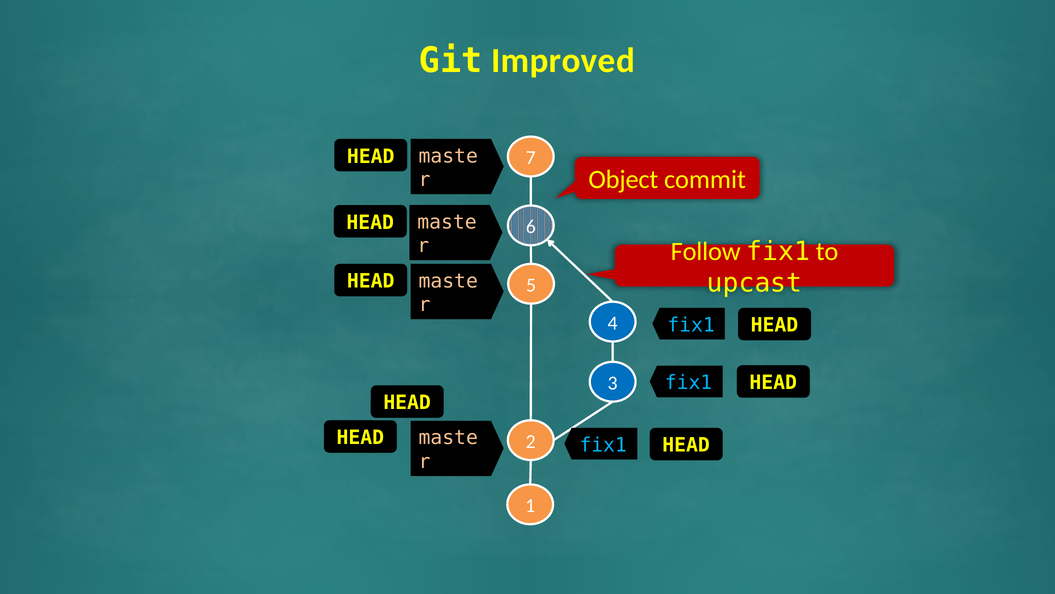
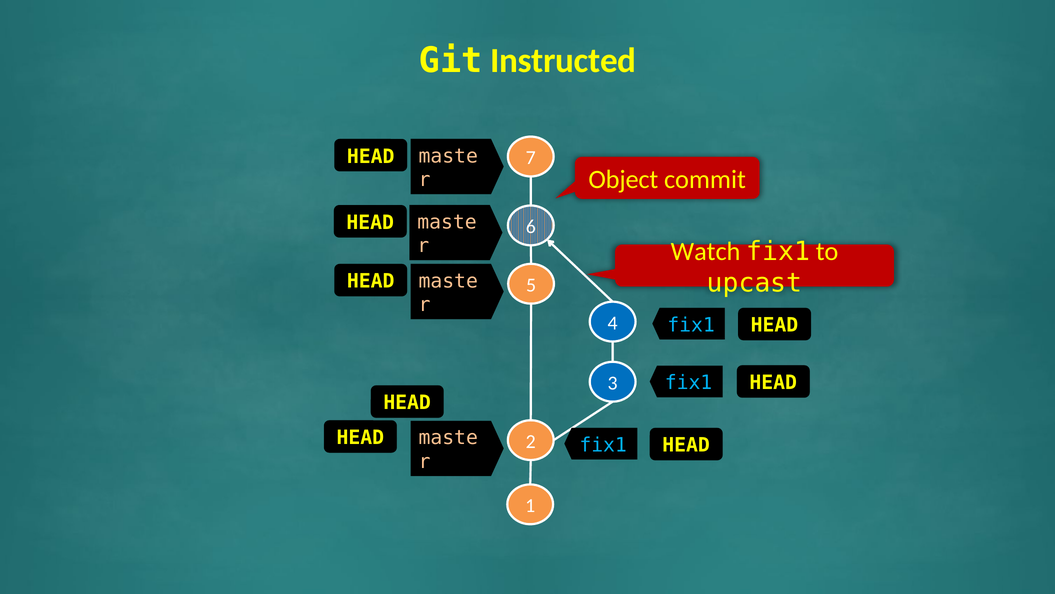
Improved: Improved -> Instructed (563, 60)
Follow: Follow -> Watch (706, 251)
